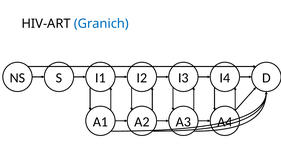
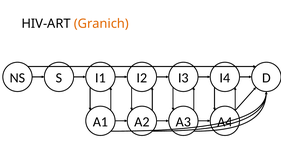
Granich colour: blue -> orange (101, 24)
